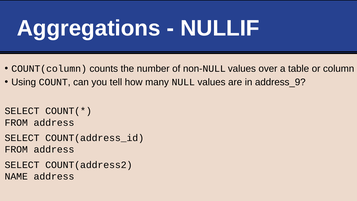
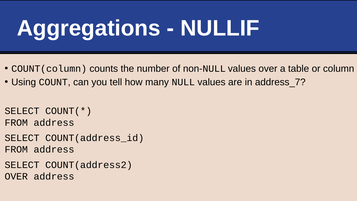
address_9: address_9 -> address_7 (280, 82)
NAME: NAME -> OVER (16, 176)
